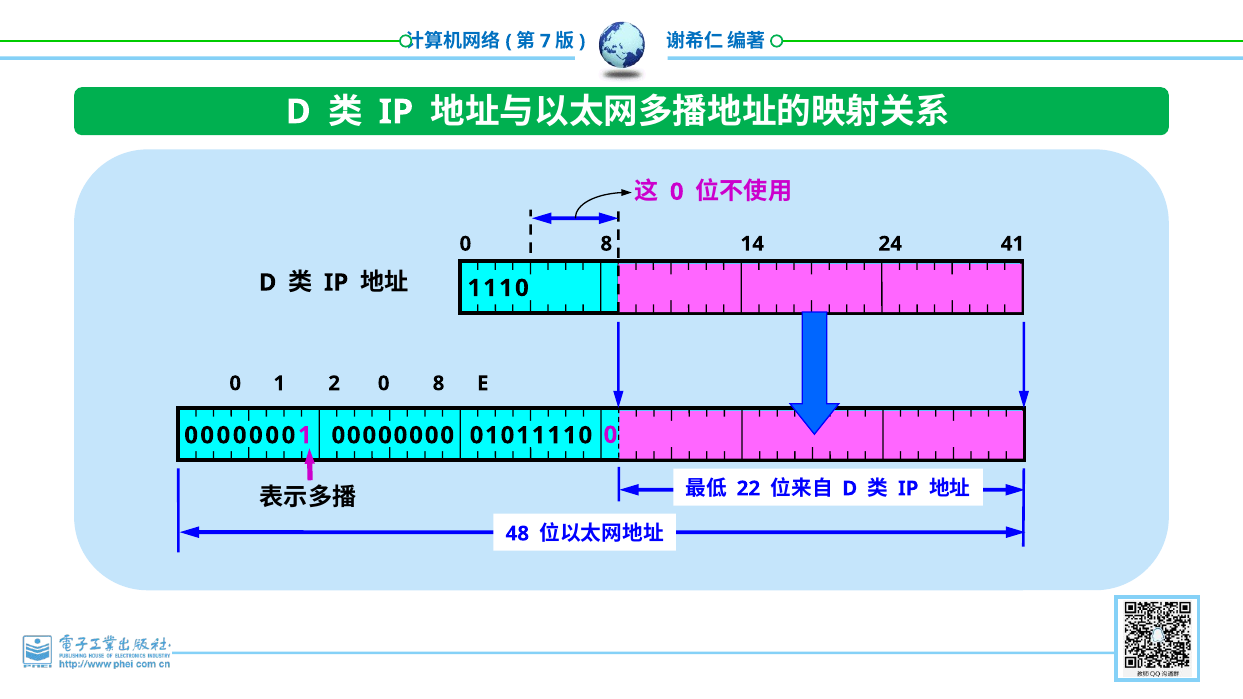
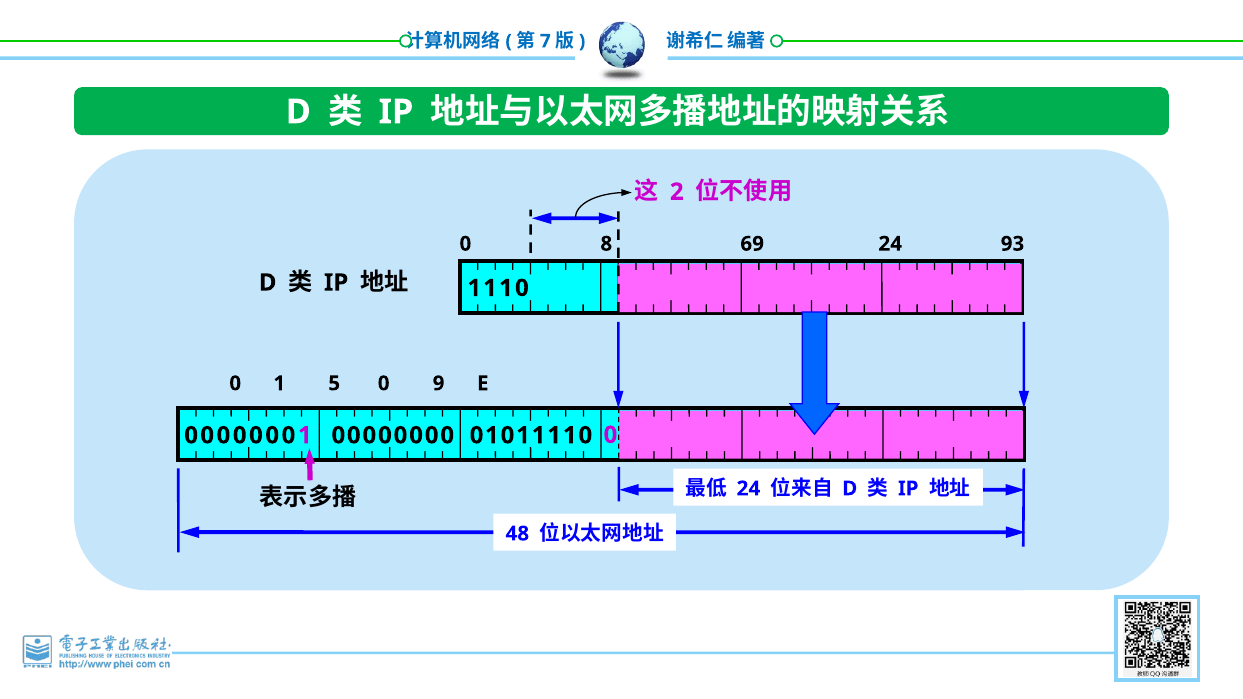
0: 0 -> 2 (677, 192)
14: 14 -> 69 (752, 244)
41: 41 -> 93 (1012, 244)
2: 2 -> 5 (334, 384)
8: 8 -> 9 (439, 384)
22: 22 -> 24 (748, 489)
